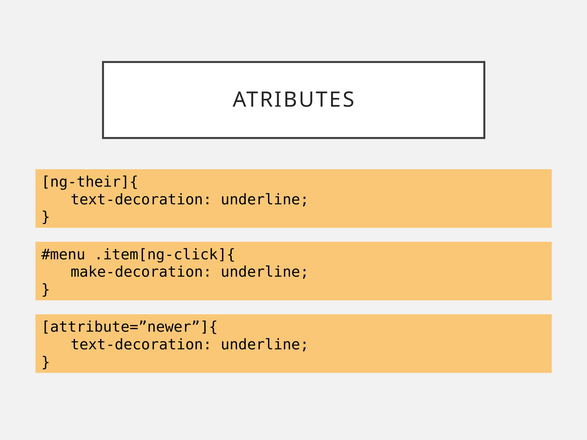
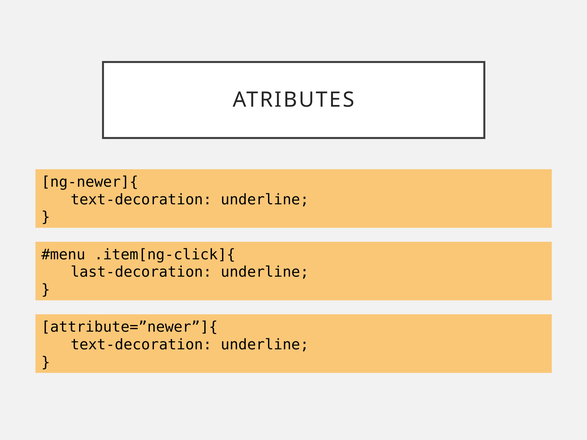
ng-their]{: ng-their]{ -> ng-newer]{ (90, 182)
make-decoration: make-decoration -> last-decoration (141, 272)
